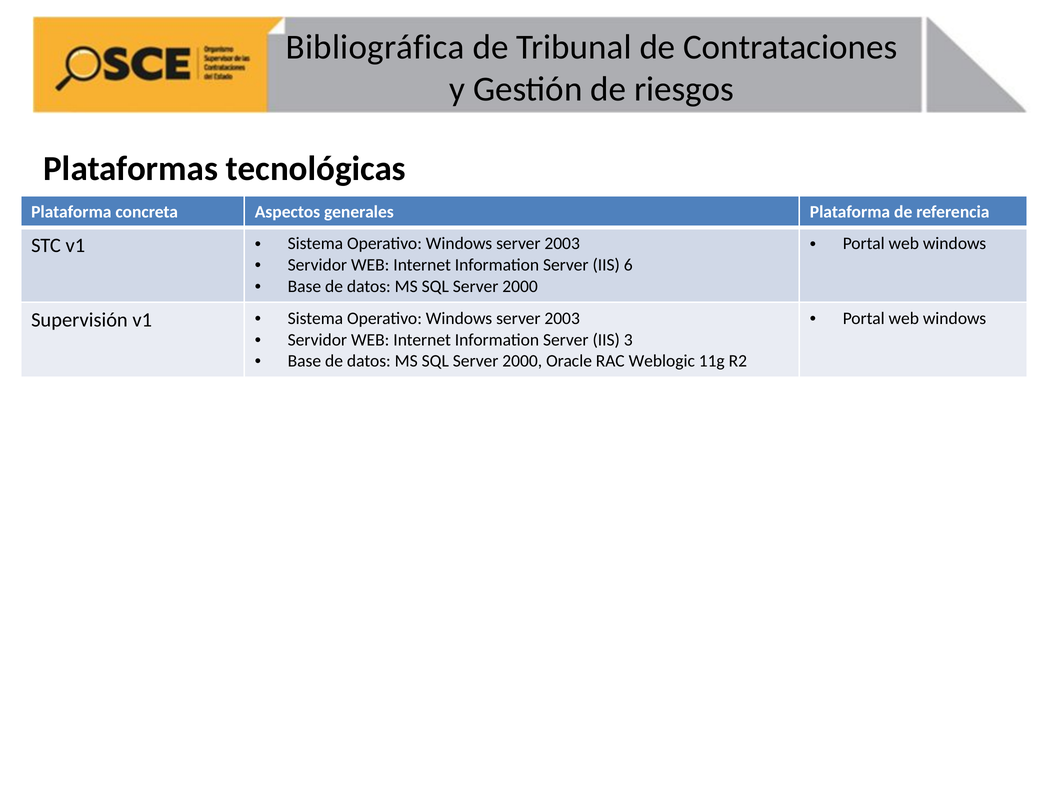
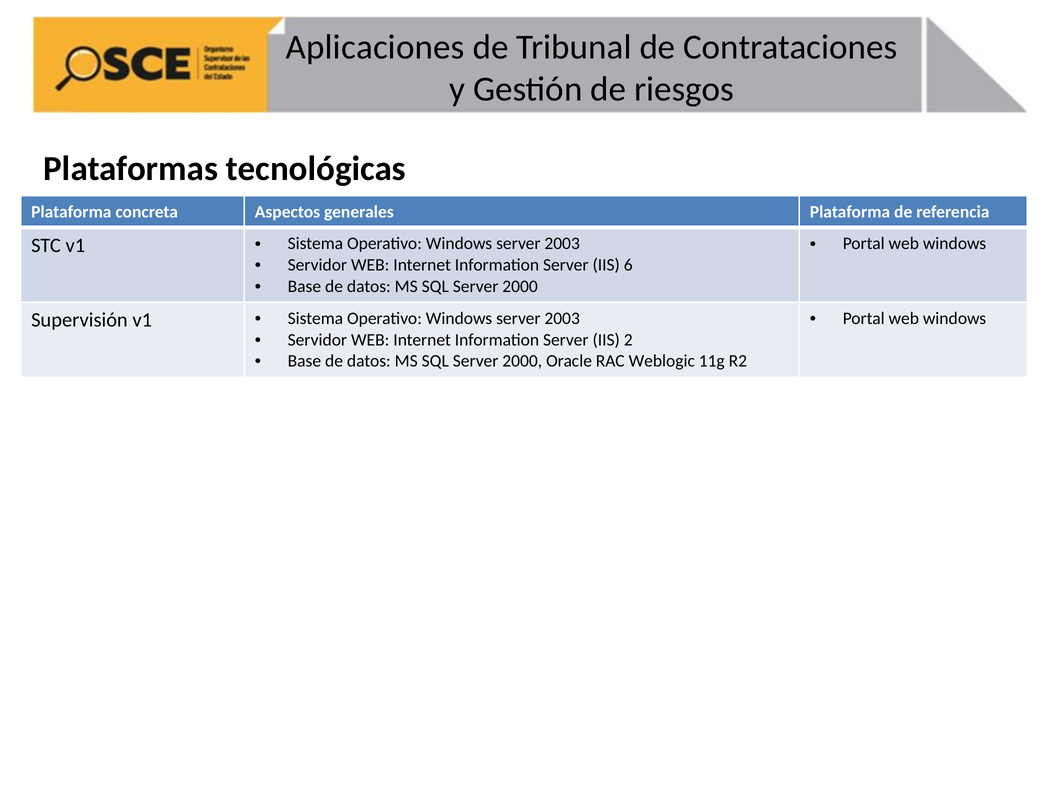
Bibliográfica: Bibliográfica -> Aplicaciones (375, 47)
3: 3 -> 2 (628, 340)
